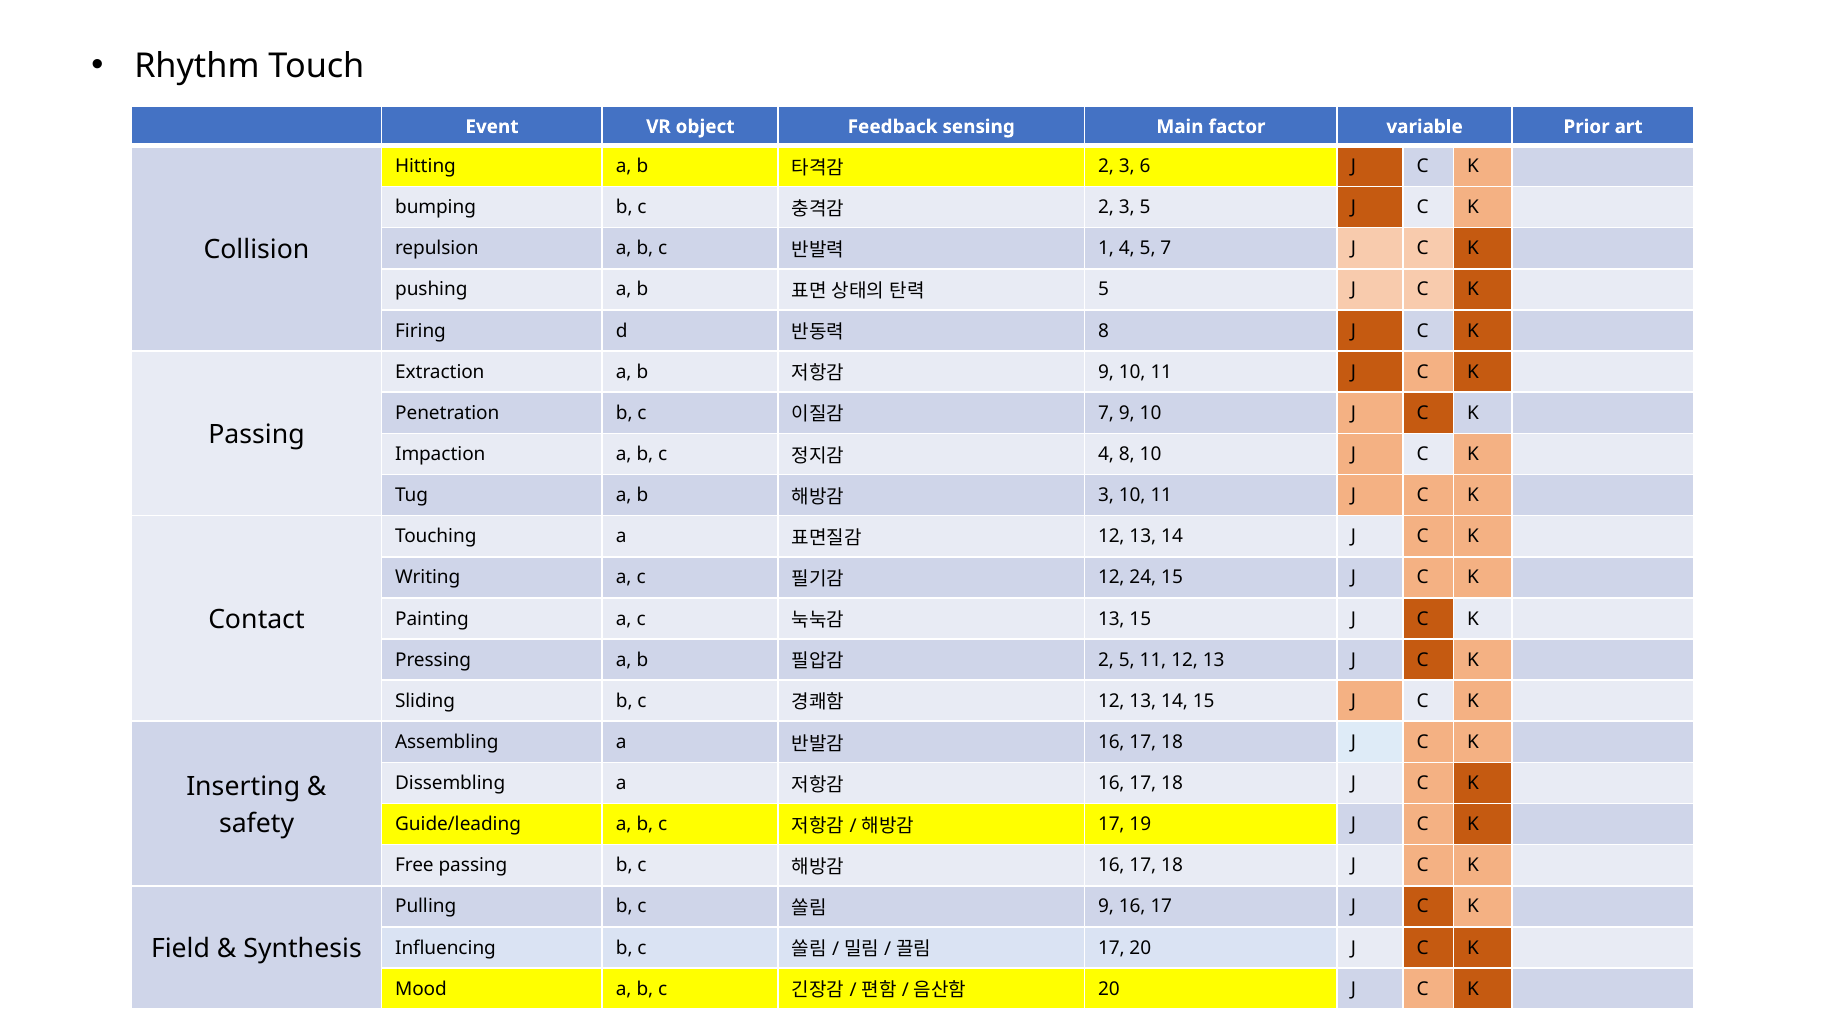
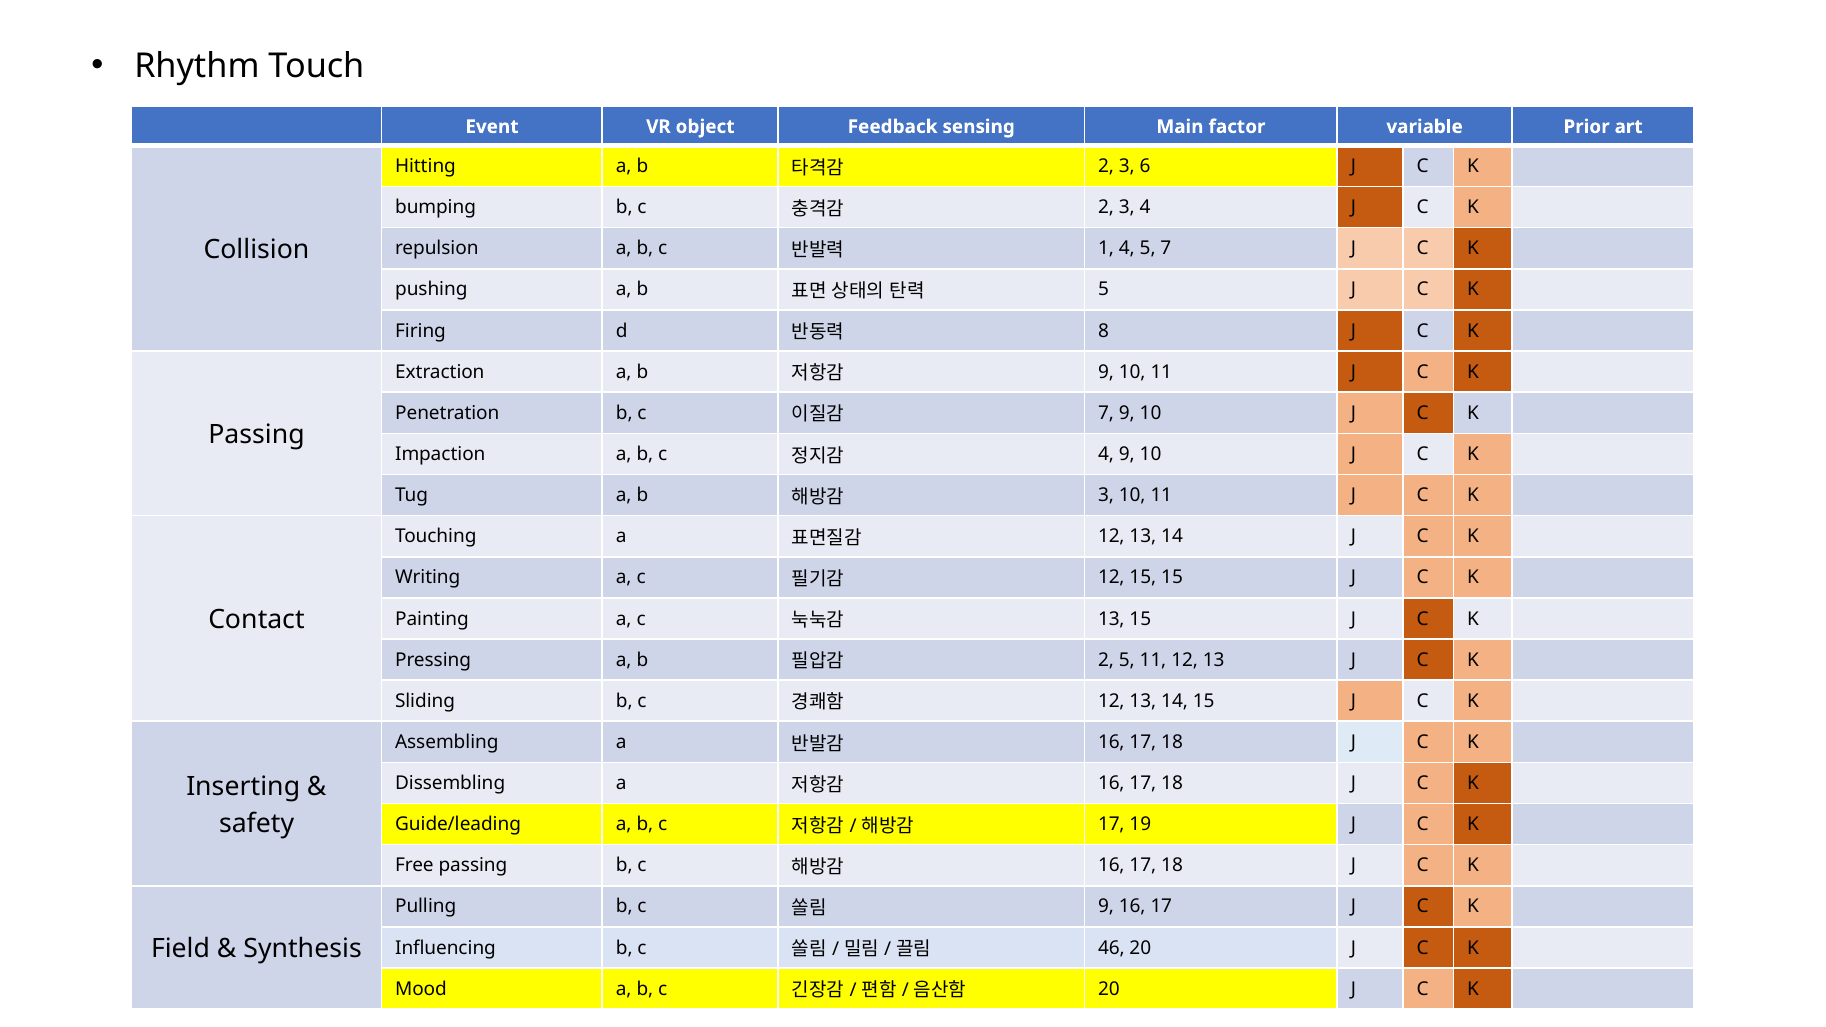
3 5: 5 -> 4 (1145, 207)
4 8: 8 -> 9 (1127, 454)
12 24: 24 -> 15 (1143, 578)
17: 17 -> 46 (1111, 948)
